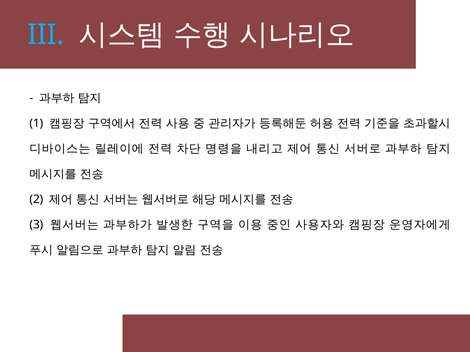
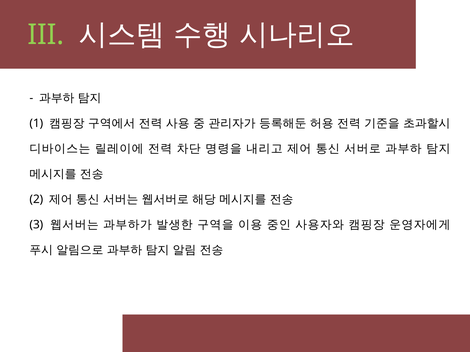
III colour: light blue -> light green (46, 35)
